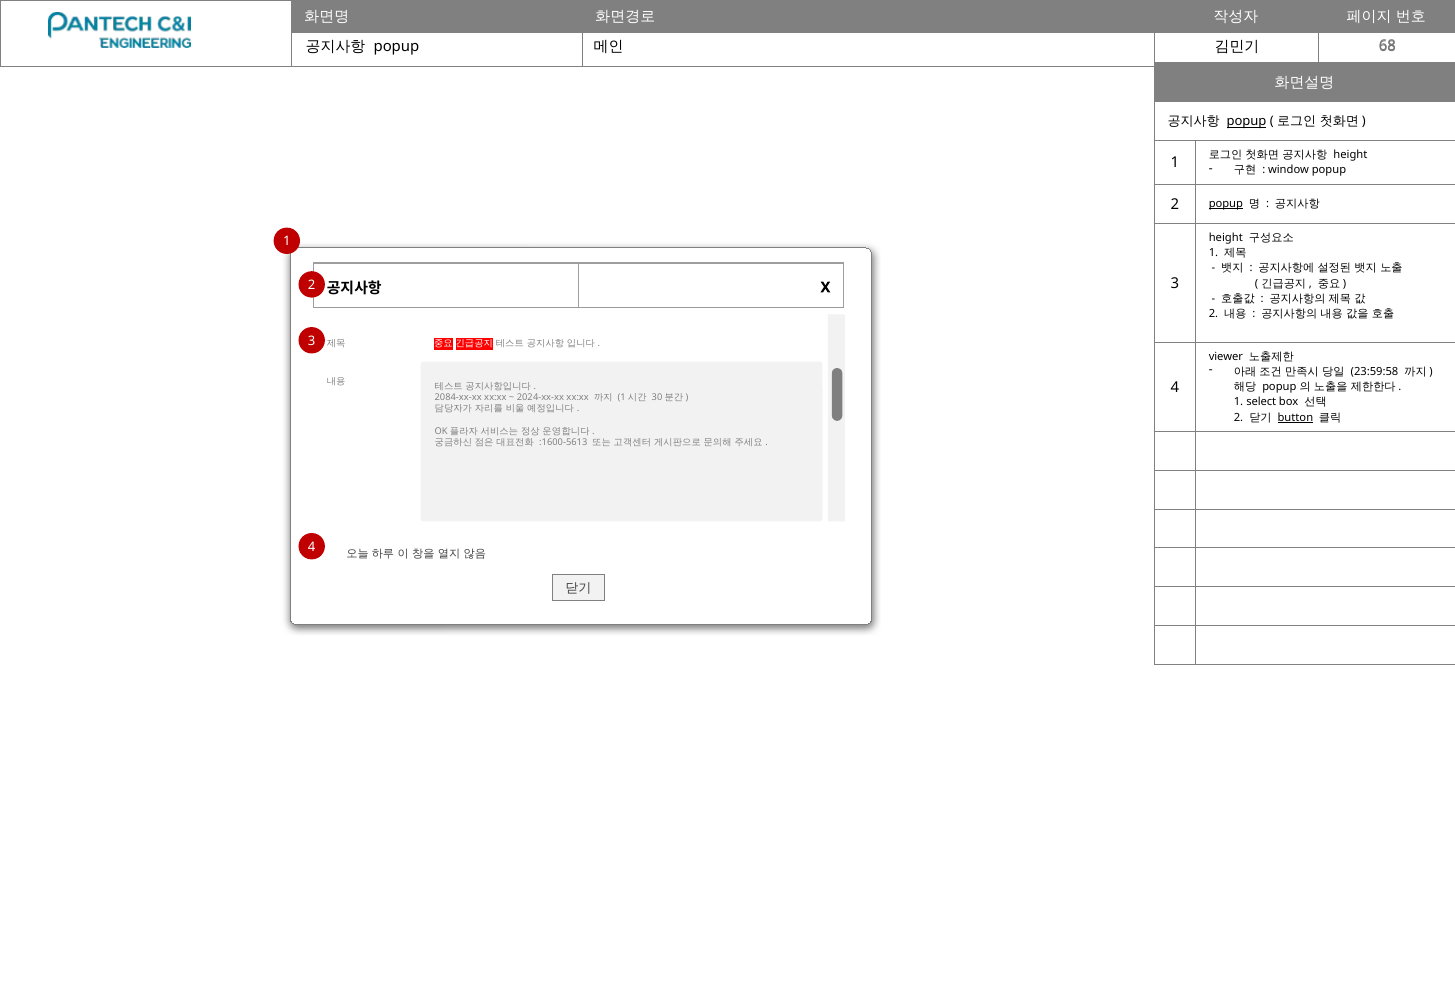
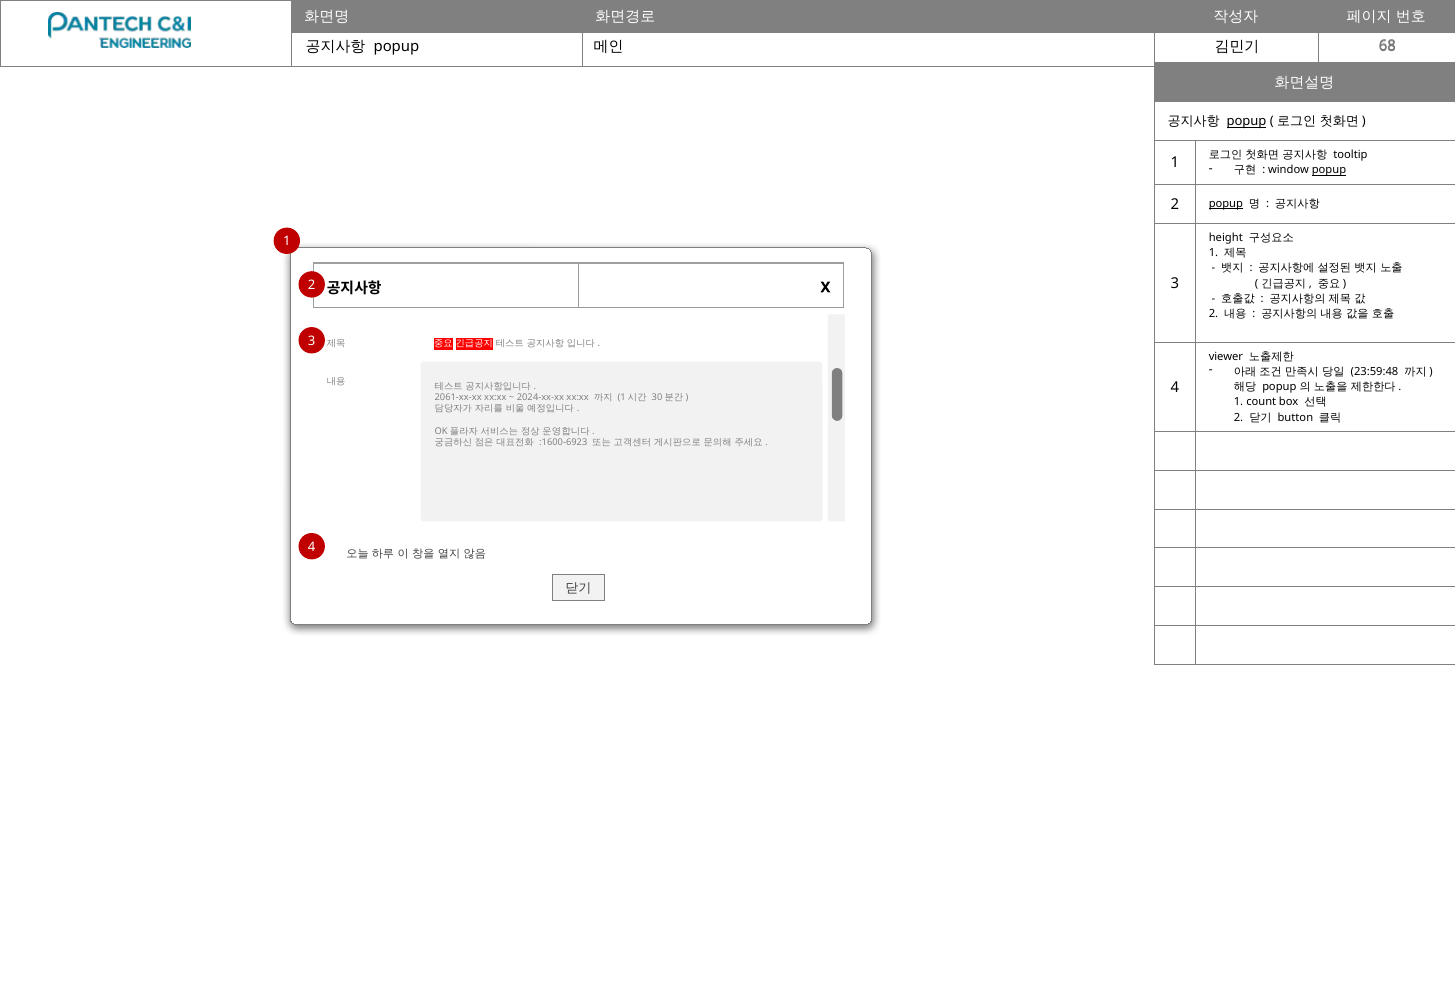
height: height -> tooltip (1350, 155)
popup underline: none -> present (1329, 170)
23:59:58: 23:59:58 -> 23:59:48 (1374, 372)
2084-xx-xx: 2084-xx-xx -> 2061-xx-xx (458, 398)
select: select -> count (1261, 402)
button underline: present -> none (1295, 418)
:1600-5613: :1600-5613 -> :1600-6923 (563, 442)
